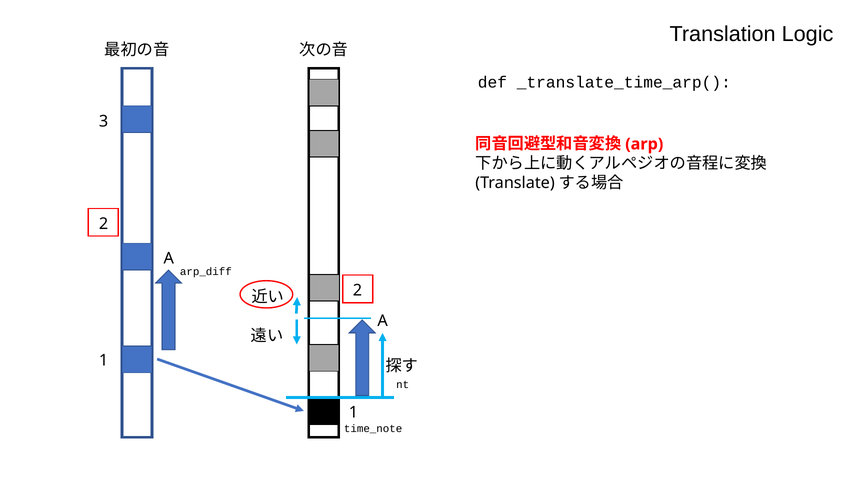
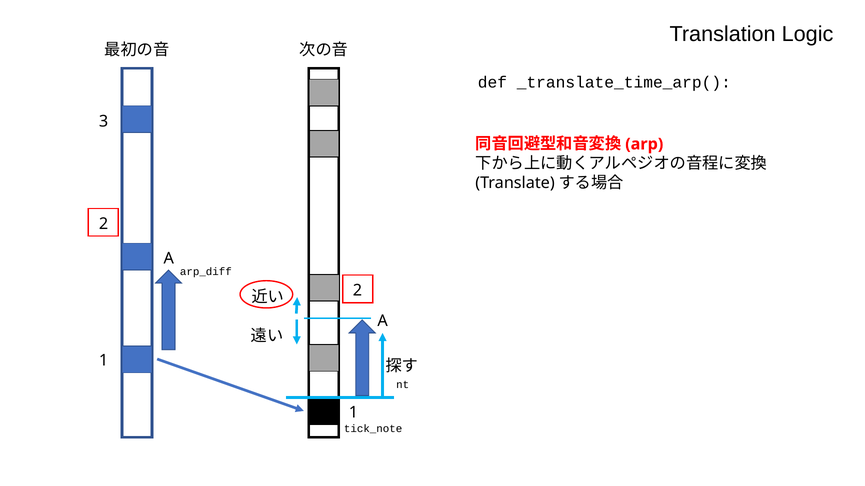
time_note: time_note -> tick_note (373, 429)
